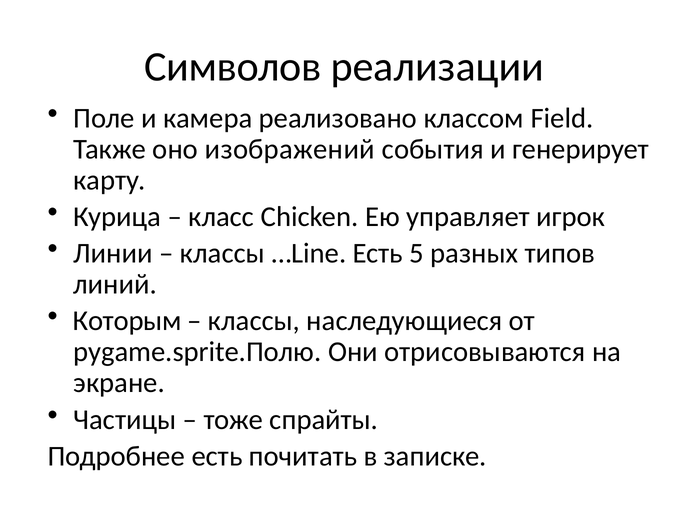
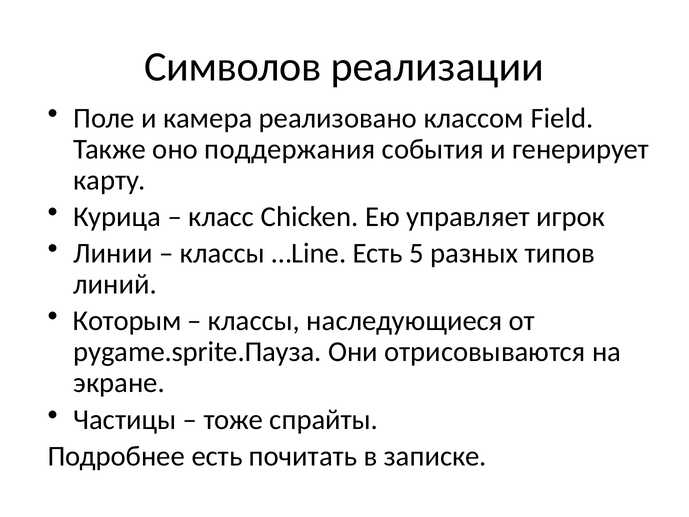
изображений: изображений -> поддержания (290, 149)
pygame.sprite.Полю: pygame.sprite.Полю -> pygame.sprite.Пауза (197, 352)
